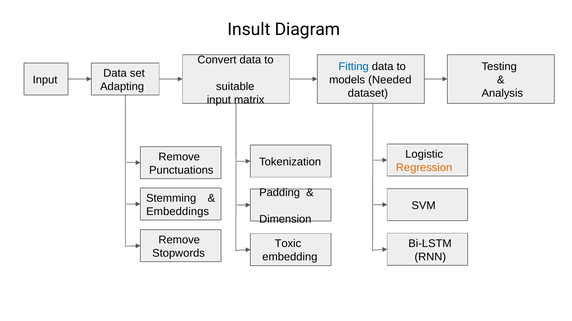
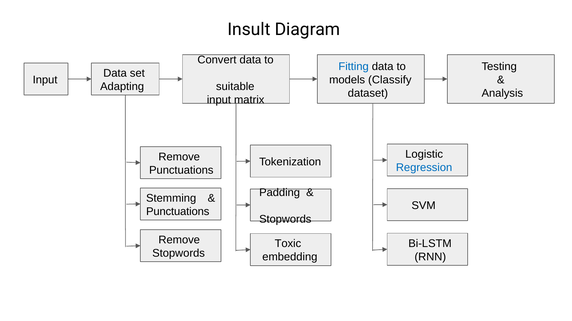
Needed: Needed -> Classify (390, 80)
Regression colour: orange -> blue (424, 168)
Embeddings: Embeddings -> Punctuations (178, 212)
Dimension: Dimension -> Stopwords (285, 220)
